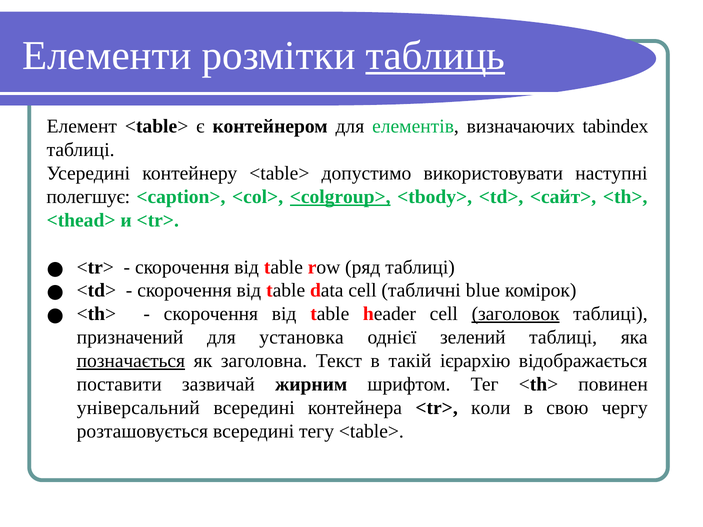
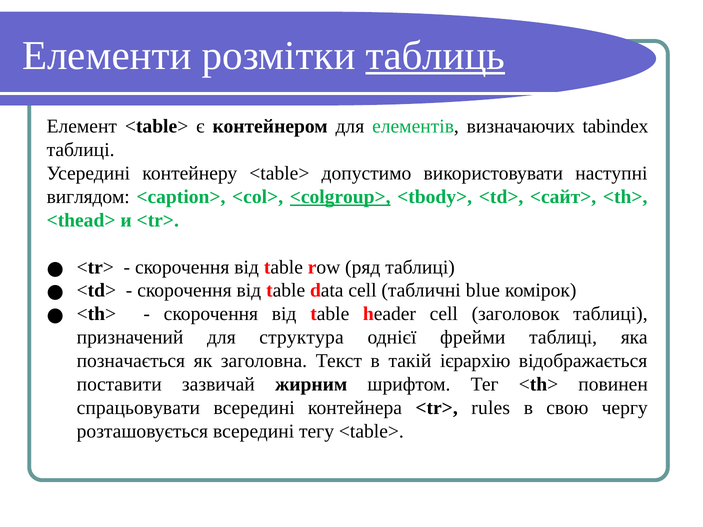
полегшує: полегшує -> виглядом (88, 197)
заголовок underline: present -> none (516, 314)
установка: установка -> структура (302, 338)
зелений: зелений -> фрейми (473, 338)
позначається underline: present -> none (131, 361)
універсальний: універсальний -> спрацьовувати (138, 408)
коли: коли -> rules (491, 408)
